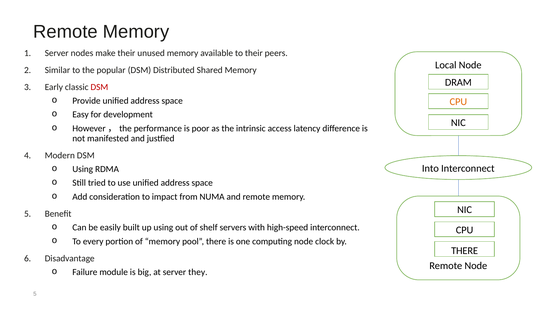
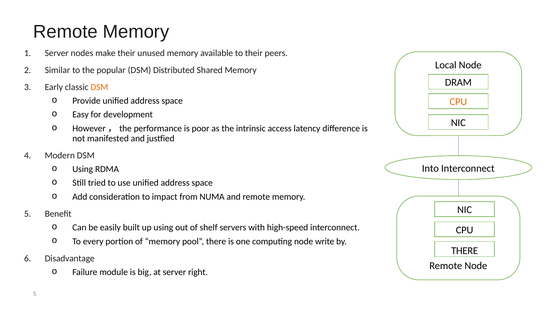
DSM colour: red -> orange (99, 87)
clock: clock -> write (325, 241)
they: they -> right (198, 272)
